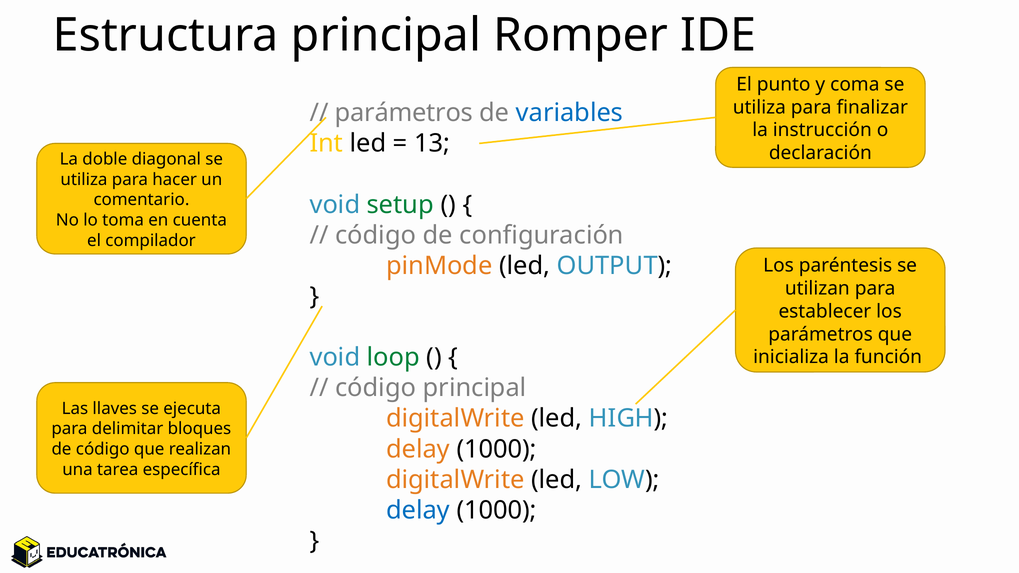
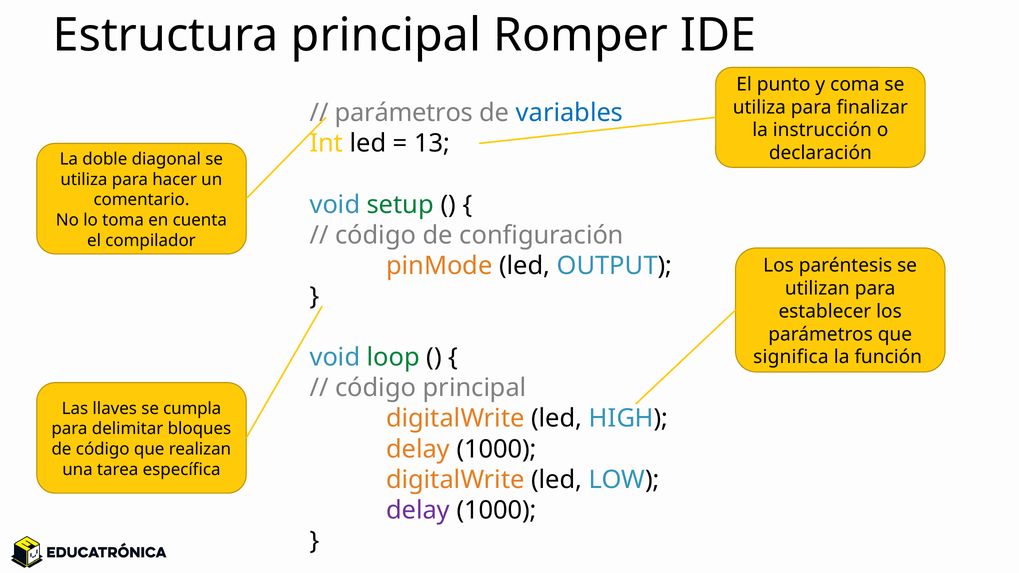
inicializa: inicializa -> significa (791, 357)
ejecuta: ejecuta -> cumpla (192, 409)
delay colour: blue -> purple (418, 510)
